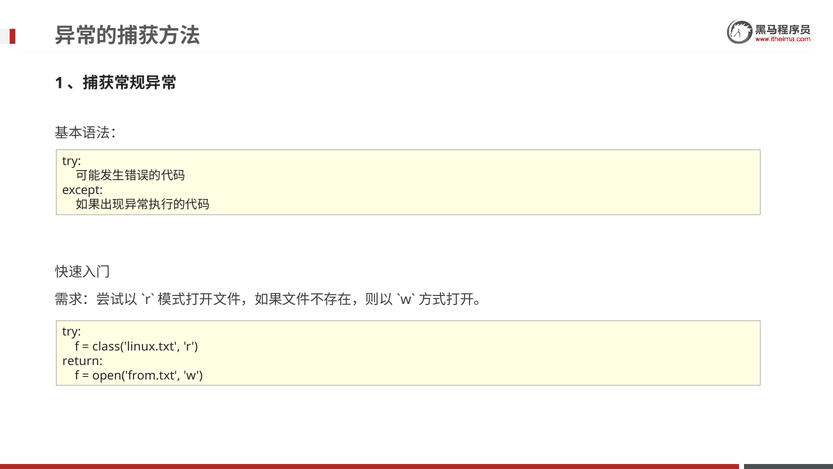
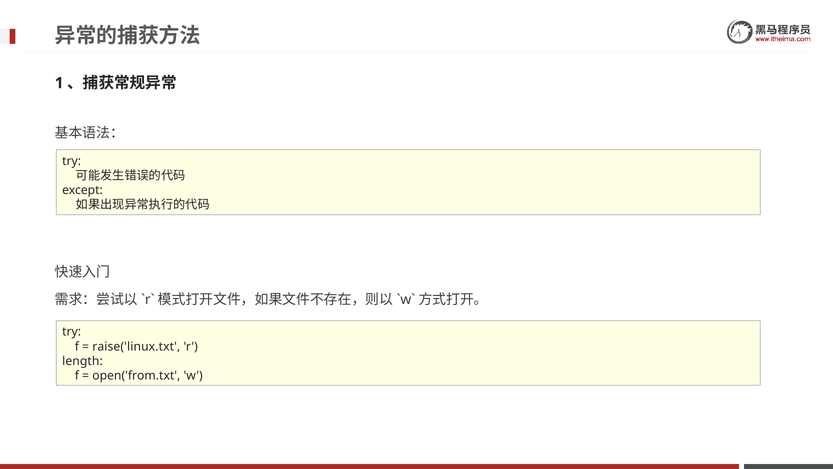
class('linux.txt: class('linux.txt -> raise('linux.txt (136, 346)
return: return -> length (83, 361)
